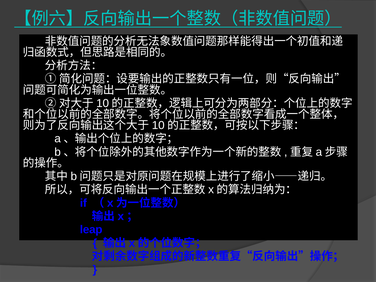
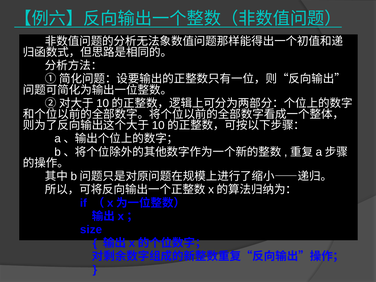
leap: leap -> size (91, 230)
